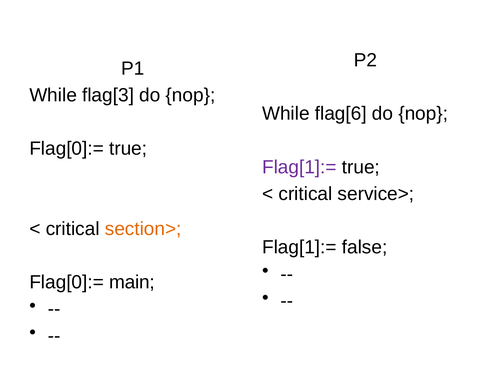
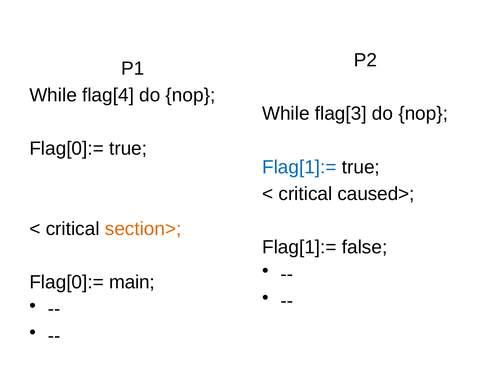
flag[3: flag[3 -> flag[4 (108, 95)
flag[6: flag[6 -> flag[3 (341, 114)
Flag[1]:= colour: purple -> blue (299, 167)
service>: service> -> caused> (376, 194)
